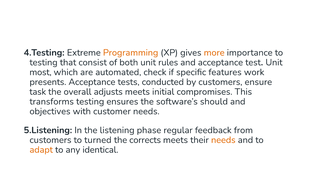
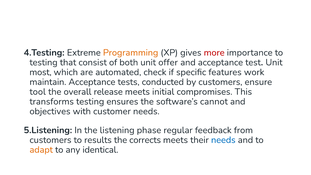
more colour: orange -> red (214, 53)
rules: rules -> offer (168, 62)
presents: presents -> maintain (48, 82)
task: task -> tool (38, 92)
adjusts: adjusts -> release (108, 92)
should: should -> cannot (214, 101)
turned: turned -> results (98, 140)
needs colour: orange -> blue (223, 140)
